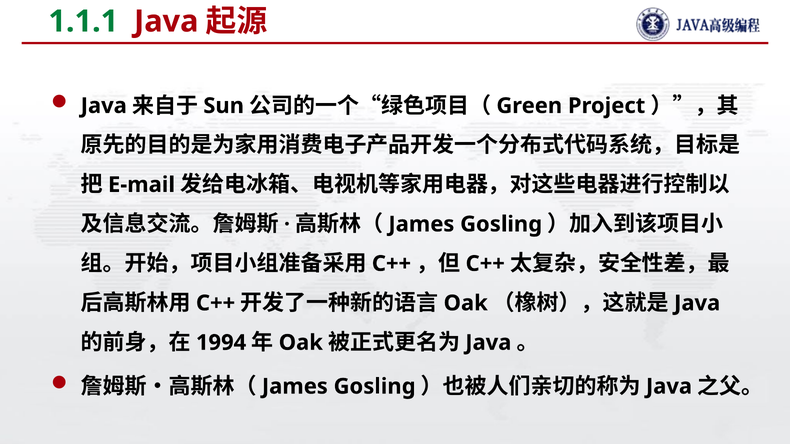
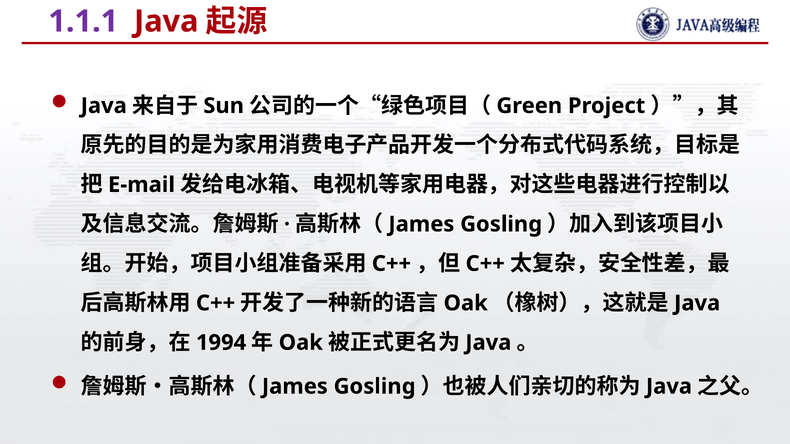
1.1.1 colour: green -> purple (83, 21)
